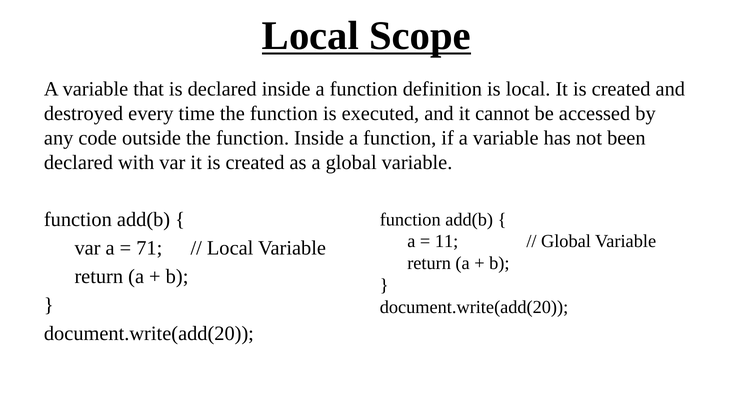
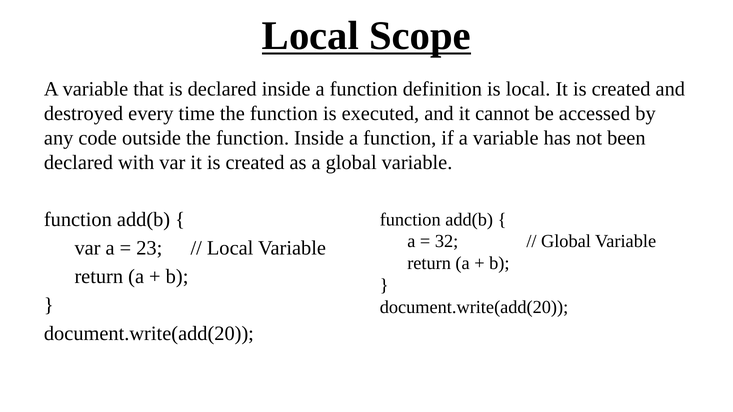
11: 11 -> 32 (447, 242)
71: 71 -> 23 (149, 248)
